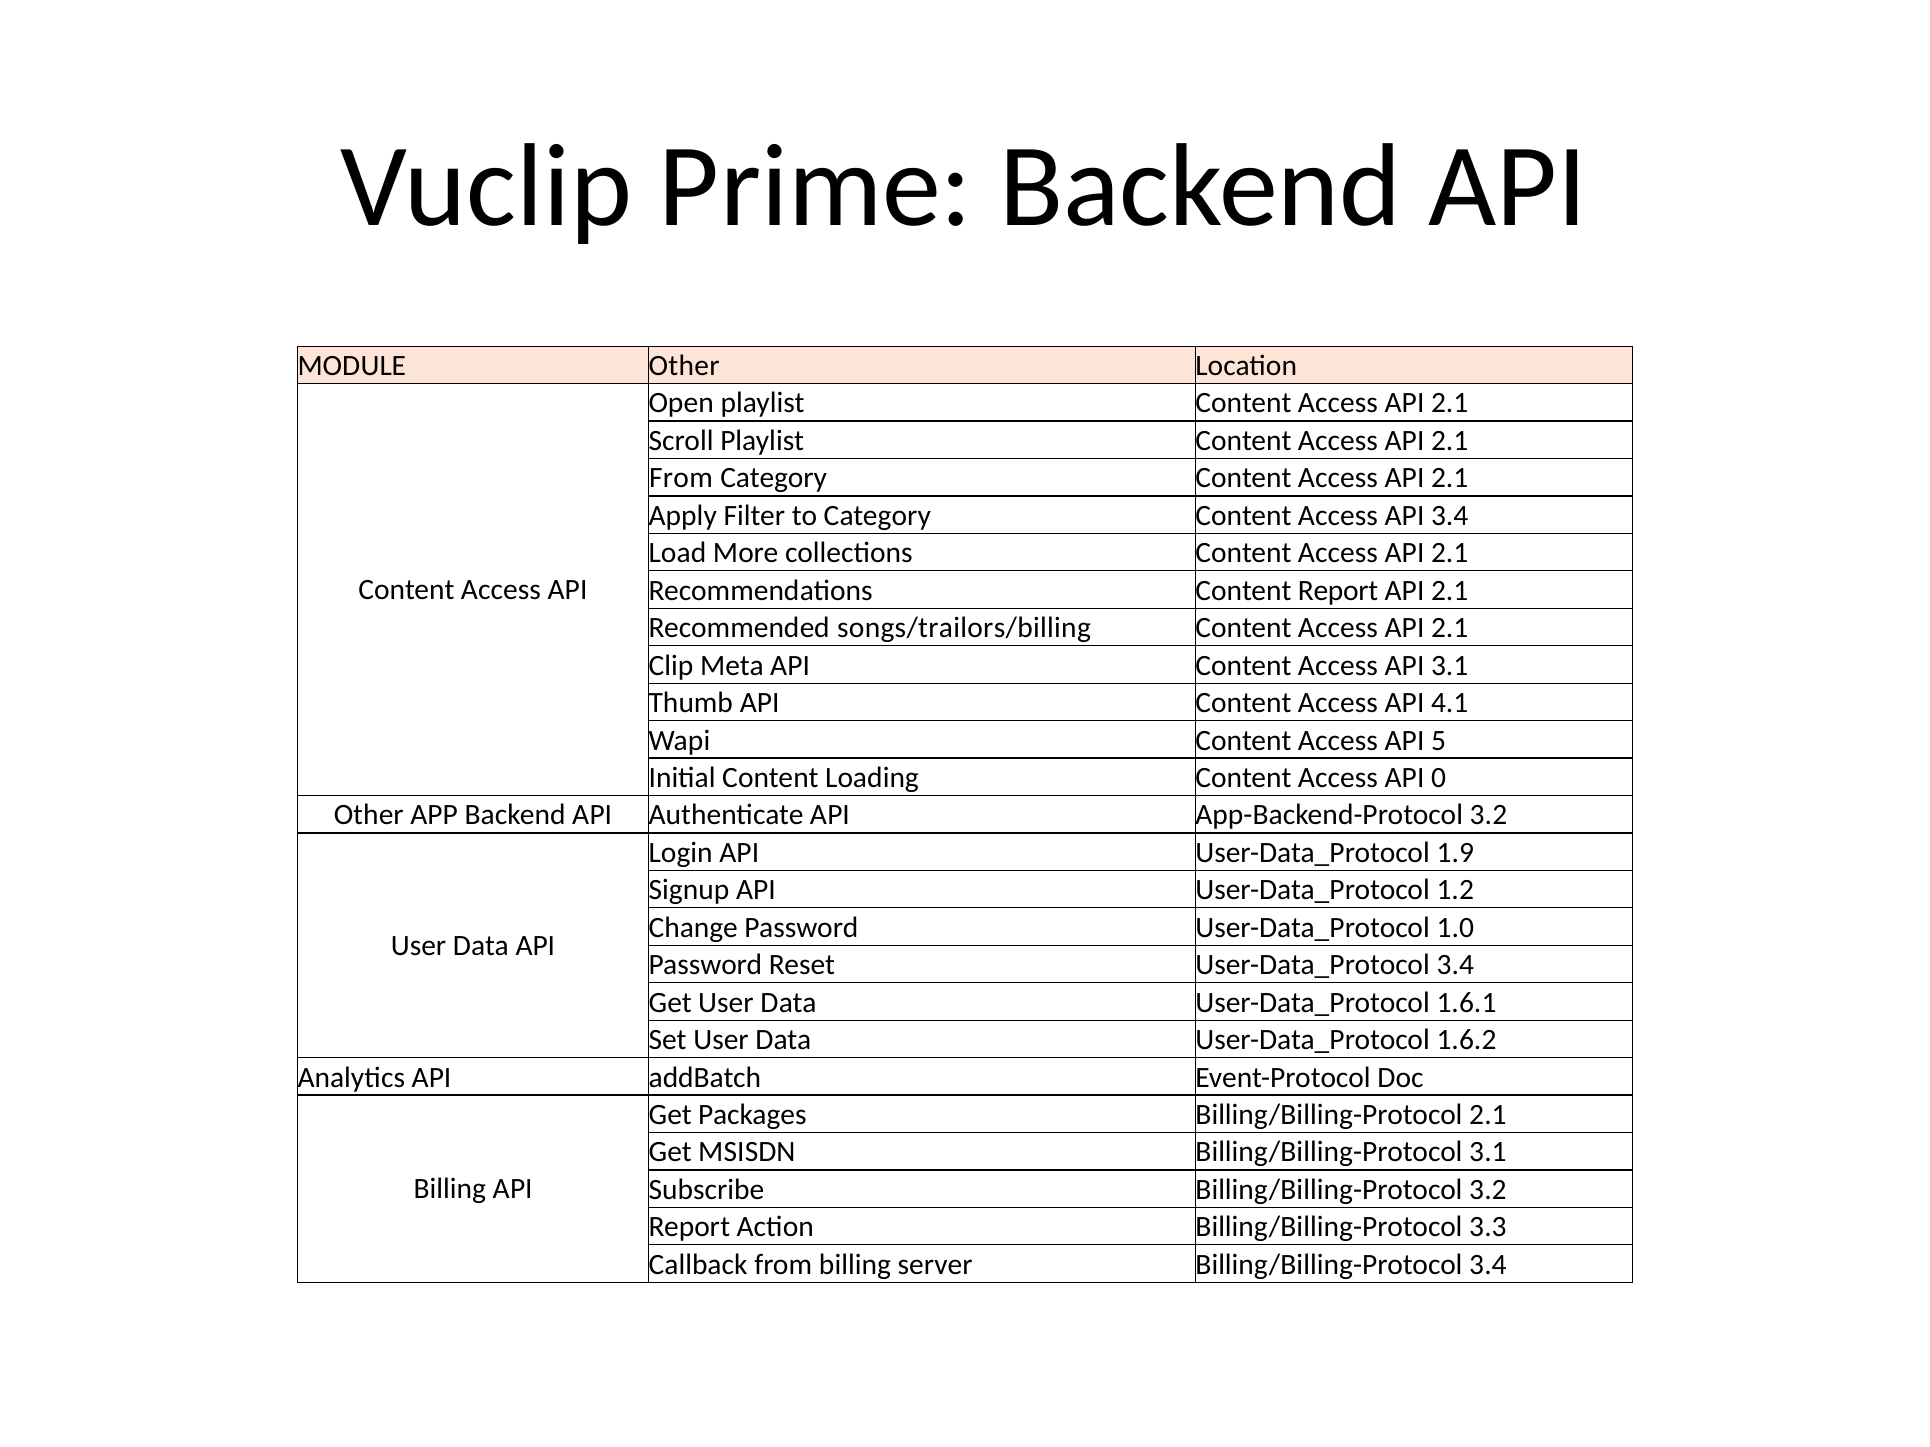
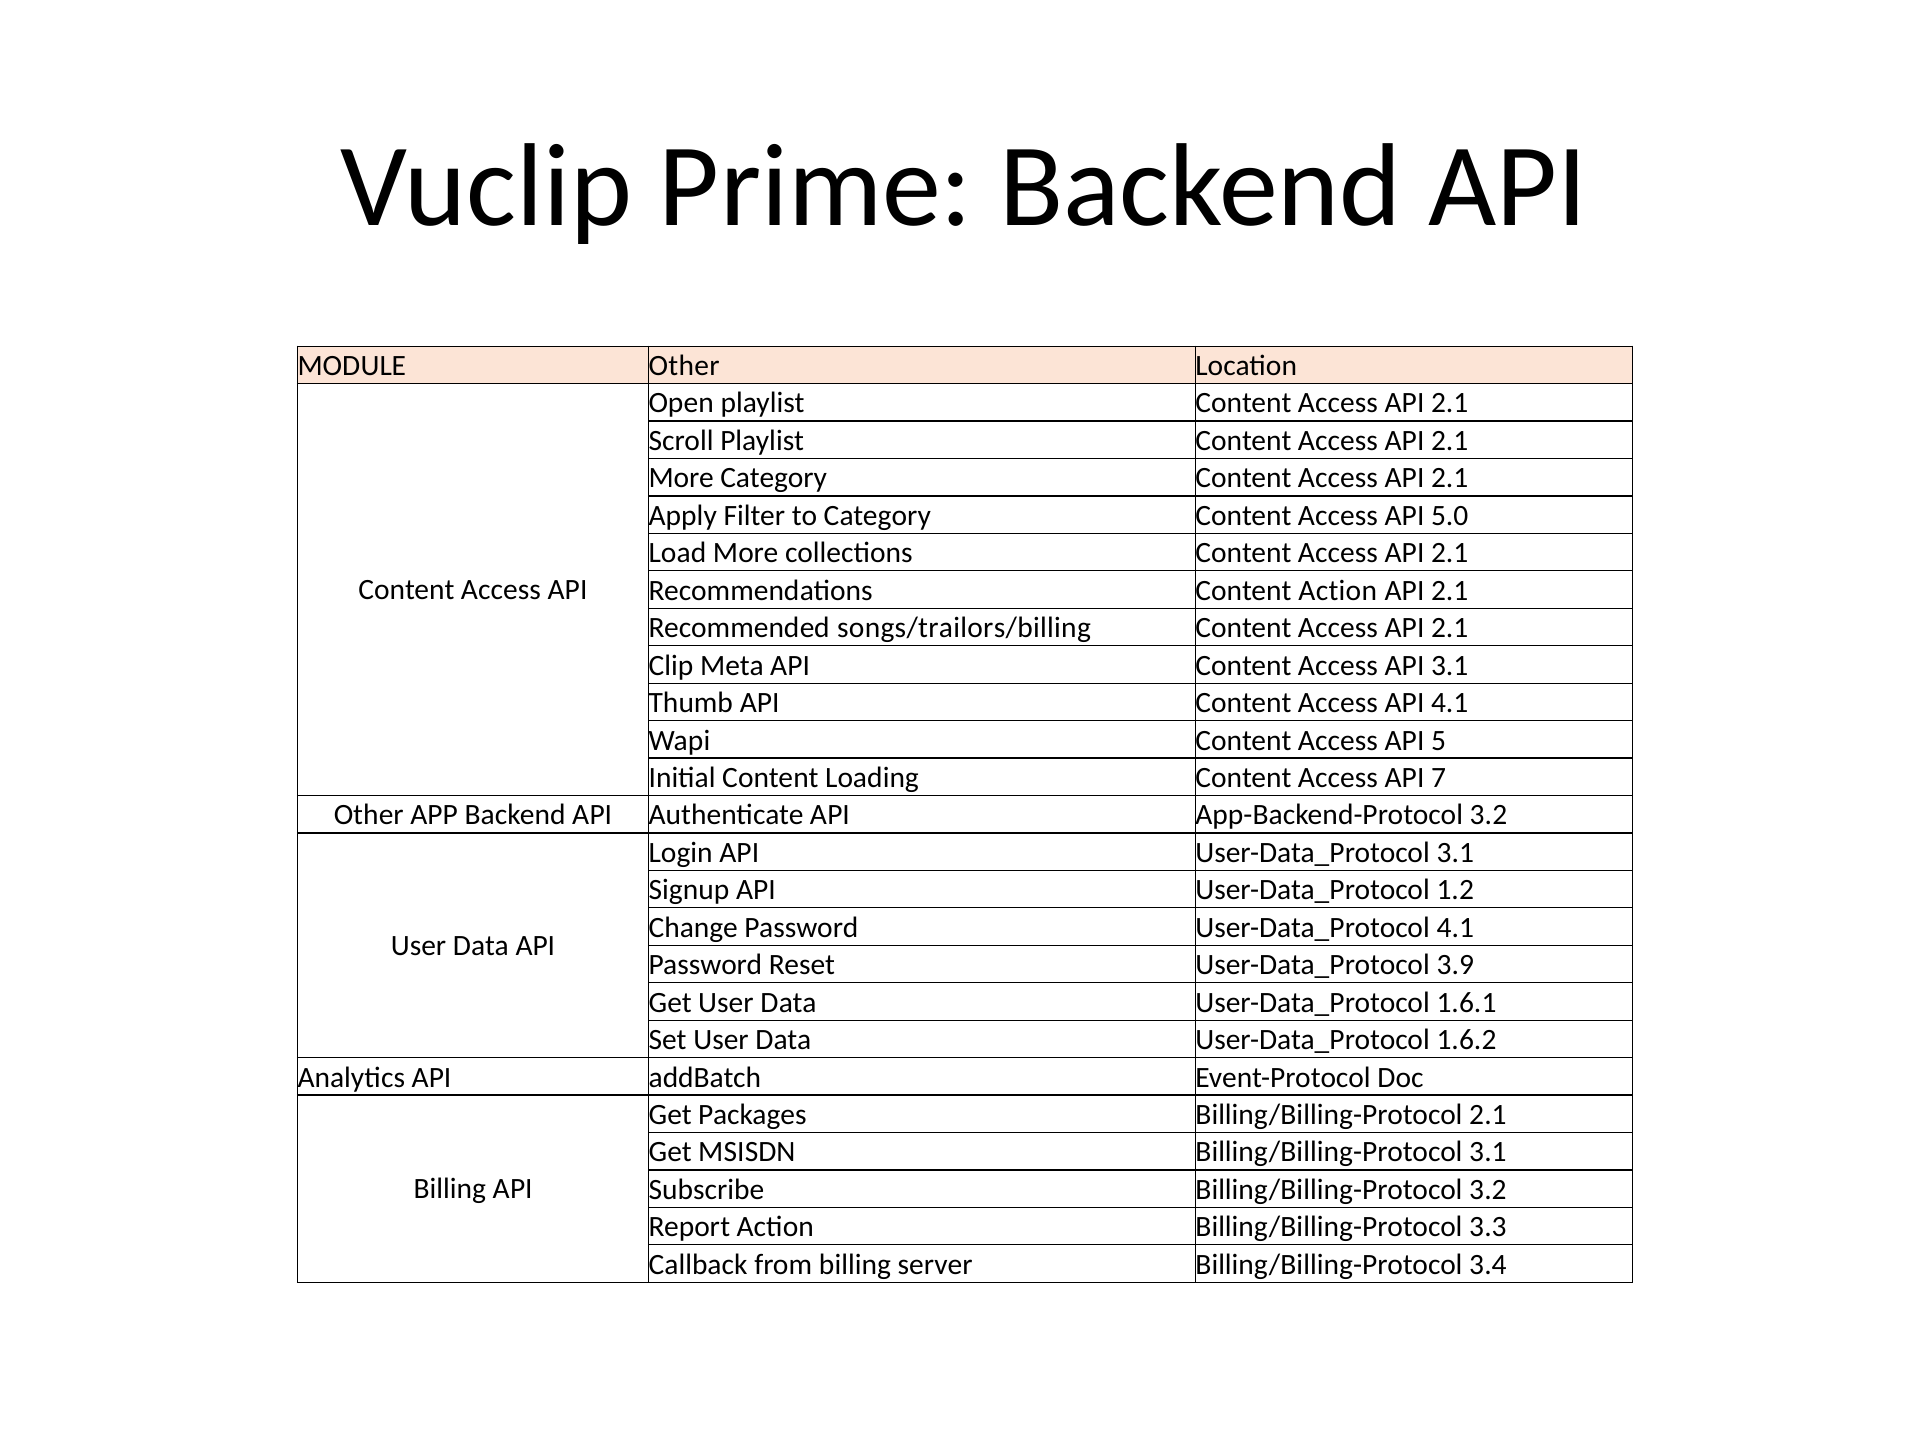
From: From -> More (681, 478)
API 3.4: 3.4 -> 5.0 (1450, 516)
Content Report: Report -> Action (1338, 591)
0: 0 -> 7 (1439, 778)
1.9: 1.9 -> 3.1 (1455, 853)
1.0: 1.0 -> 4.1 (1455, 928)
3.4: 3.4 -> 3.9 (1455, 965)
